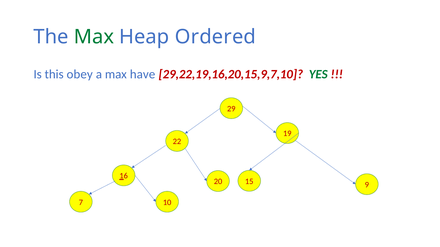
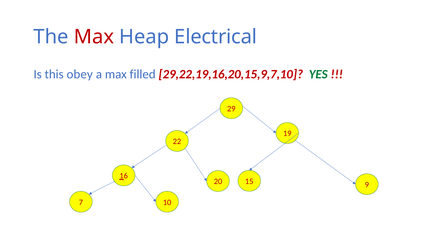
Max colour: green -> red (94, 37)
Ordered: Ordered -> Electrical (216, 37)
have: have -> filled (143, 74)
